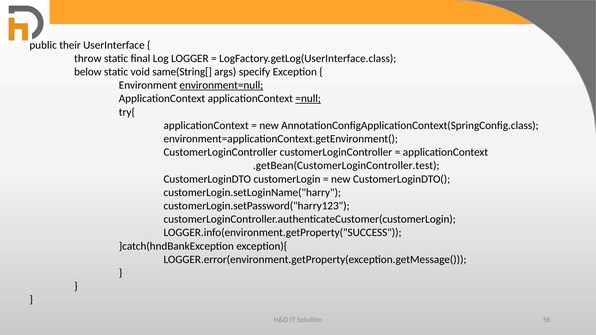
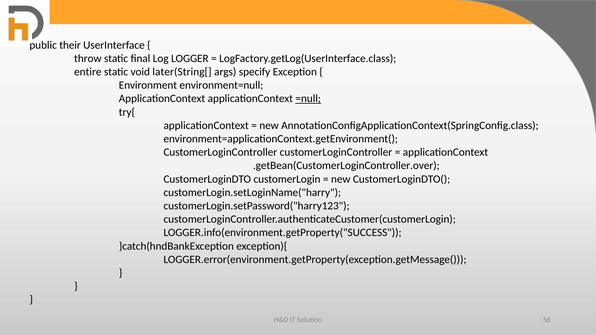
below: below -> entire (88, 72)
same(String[: same(String[ -> later(String[ (182, 72)
environment=null underline: present -> none (221, 85)
.getBean(CustomerLoginController.test: .getBean(CustomerLoginController.test -> .getBean(CustomerLoginController.over (346, 166)
